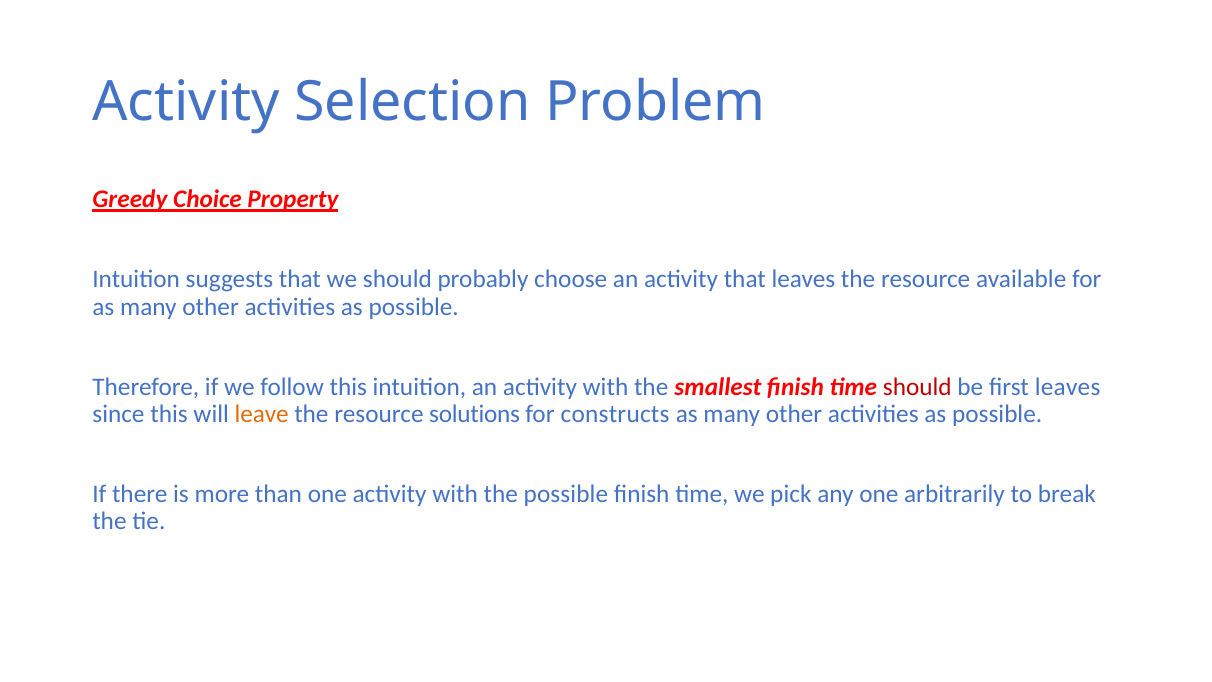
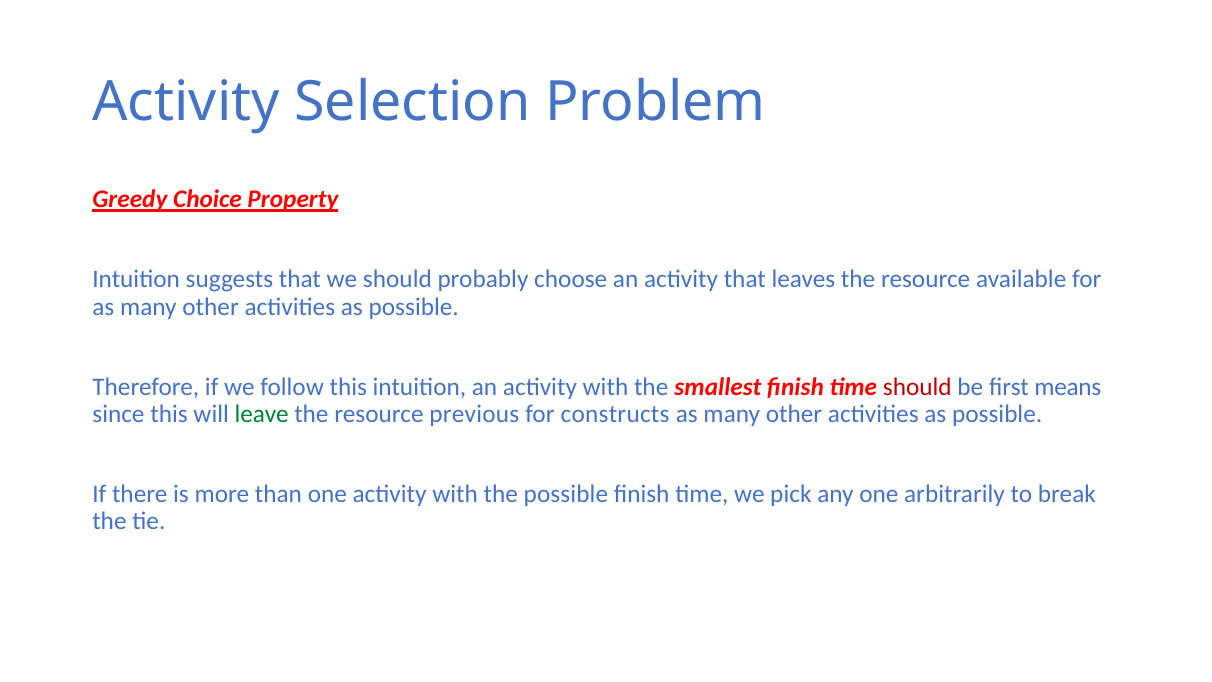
first leaves: leaves -> means (1068, 387)
leave colour: orange -> green (262, 414)
solutions: solutions -> previous (474, 414)
